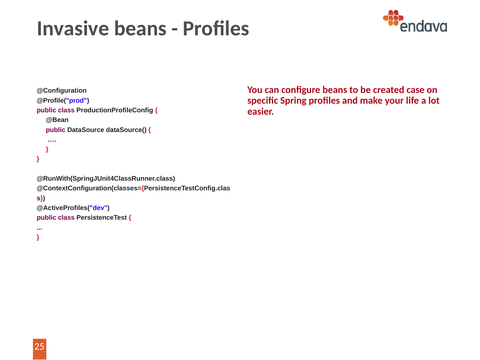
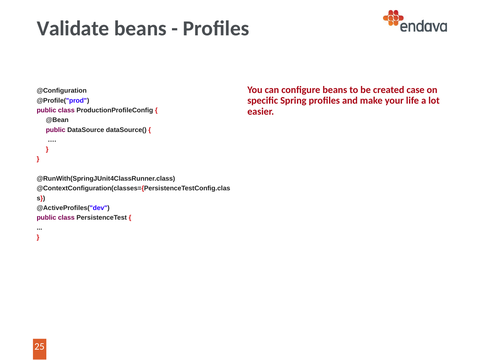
Invasive: Invasive -> Validate (73, 28)
